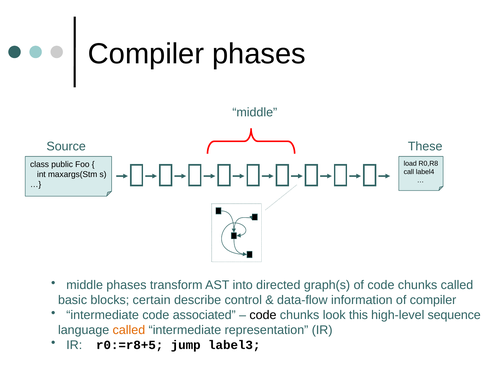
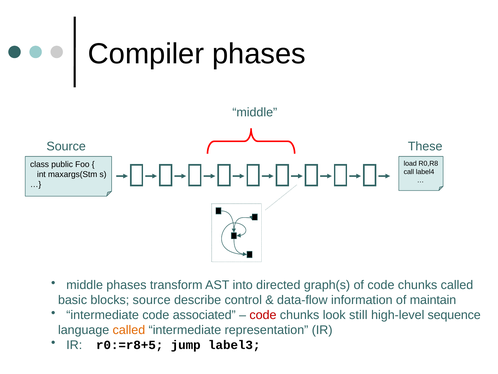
blocks certain: certain -> source (152, 300)
of compiler: compiler -> maintain (433, 300)
code colour: black -> red (263, 315)
this: this -> still (358, 315)
